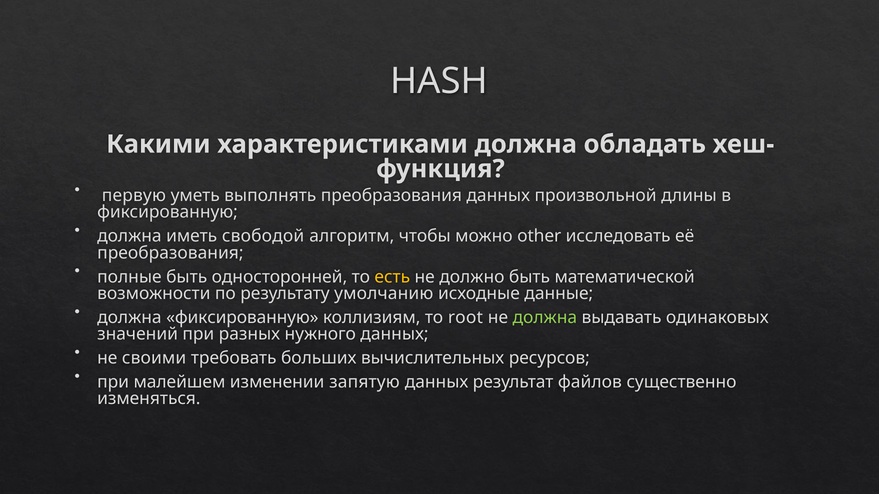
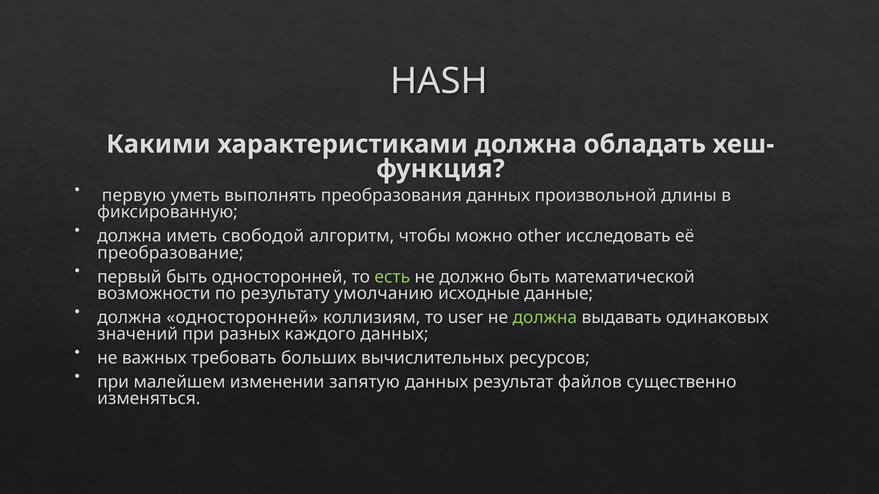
преобразования: преобразования -> преобразование (170, 253)
полные: полные -> первый (129, 277)
есть colour: yellow -> light green (392, 277)
должна фиксированную: фиксированную -> односторонней (242, 318)
root: root -> user (466, 318)
нужного: нужного -> каждого (320, 334)
своими: своими -> важных (154, 358)
